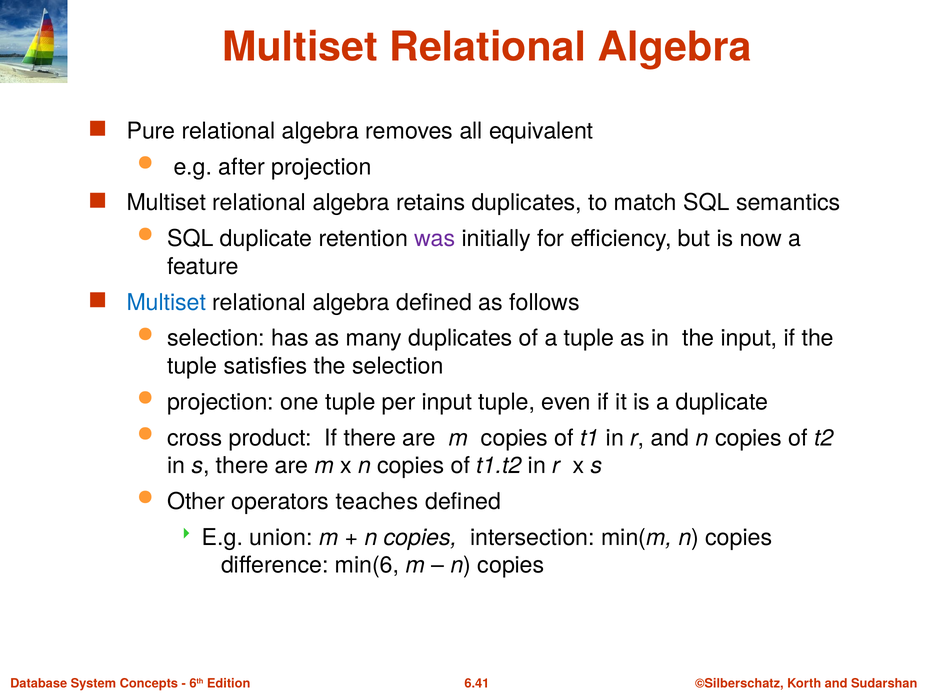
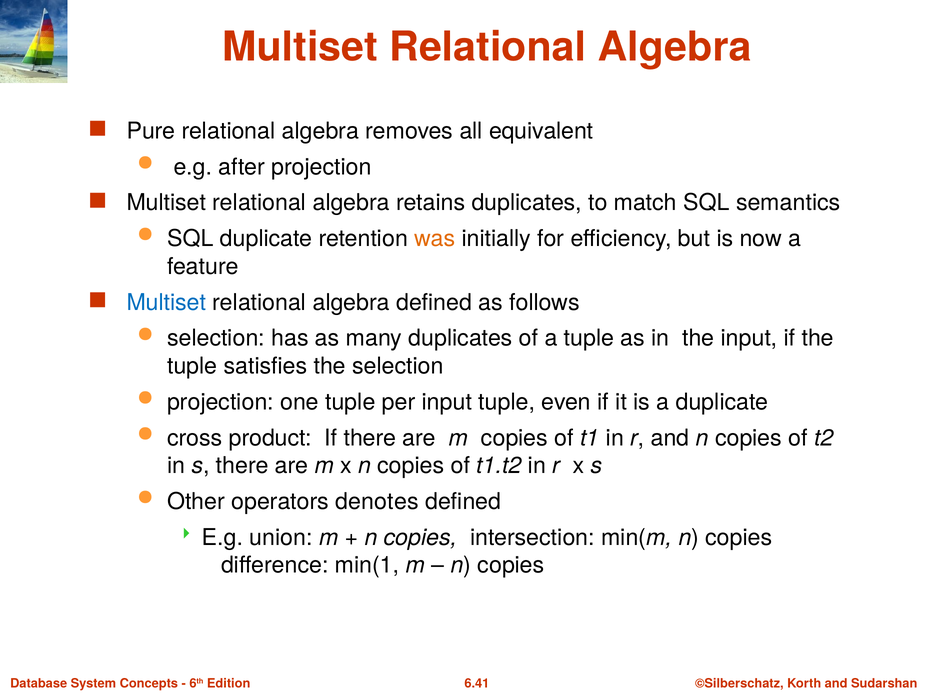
was colour: purple -> orange (435, 239)
teaches: teaches -> denotes (377, 502)
min(6: min(6 -> min(1 (367, 565)
